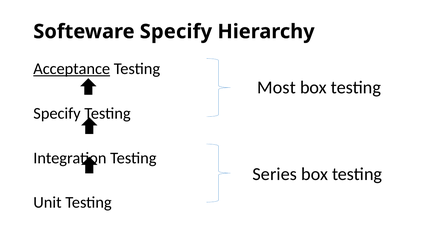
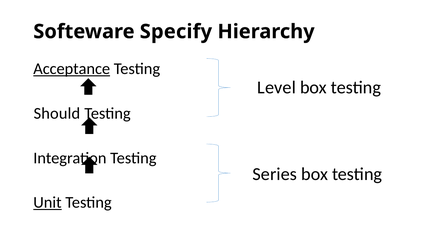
Most: Most -> Level (277, 88)
Specify: Specify -> Should (57, 113)
Unit underline: none -> present (47, 202)
